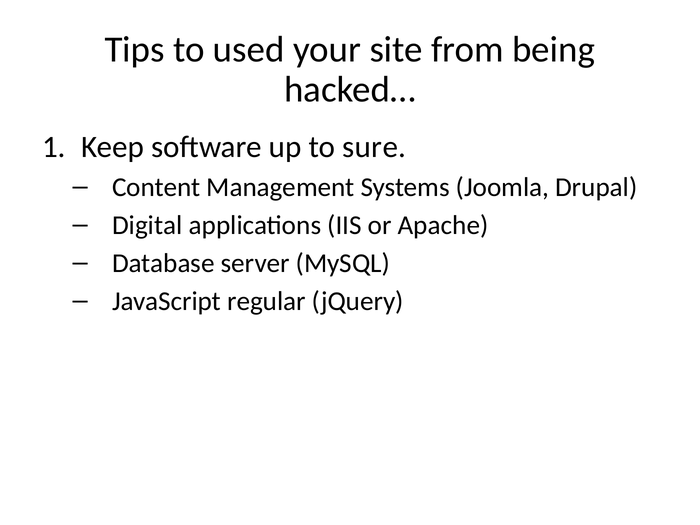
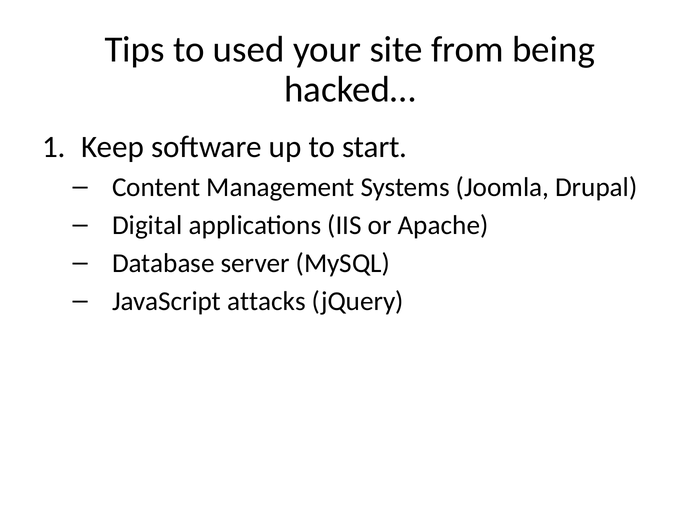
sure: sure -> start (375, 147)
regular: regular -> attacks (266, 301)
